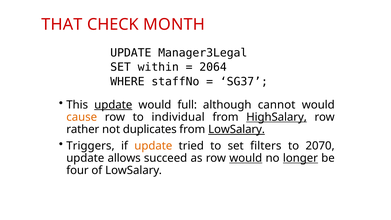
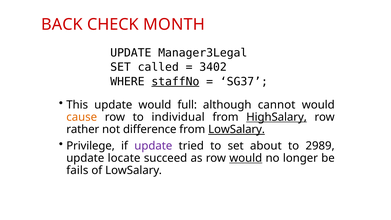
THAT: THAT -> BACK (62, 24)
within: within -> called (158, 67)
2064: 2064 -> 3402 (213, 67)
staffNo underline: none -> present (175, 82)
update underline: present -> none (113, 105)
duplicates: duplicates -> difference (150, 129)
Triggers: Triggers -> Privilege (91, 146)
update colour: orange -> purple (153, 146)
filters: filters -> about (266, 146)
2070: 2070 -> 2989 (320, 146)
allows: allows -> locate (124, 158)
longer underline: present -> none (300, 158)
four: four -> fails (77, 170)
